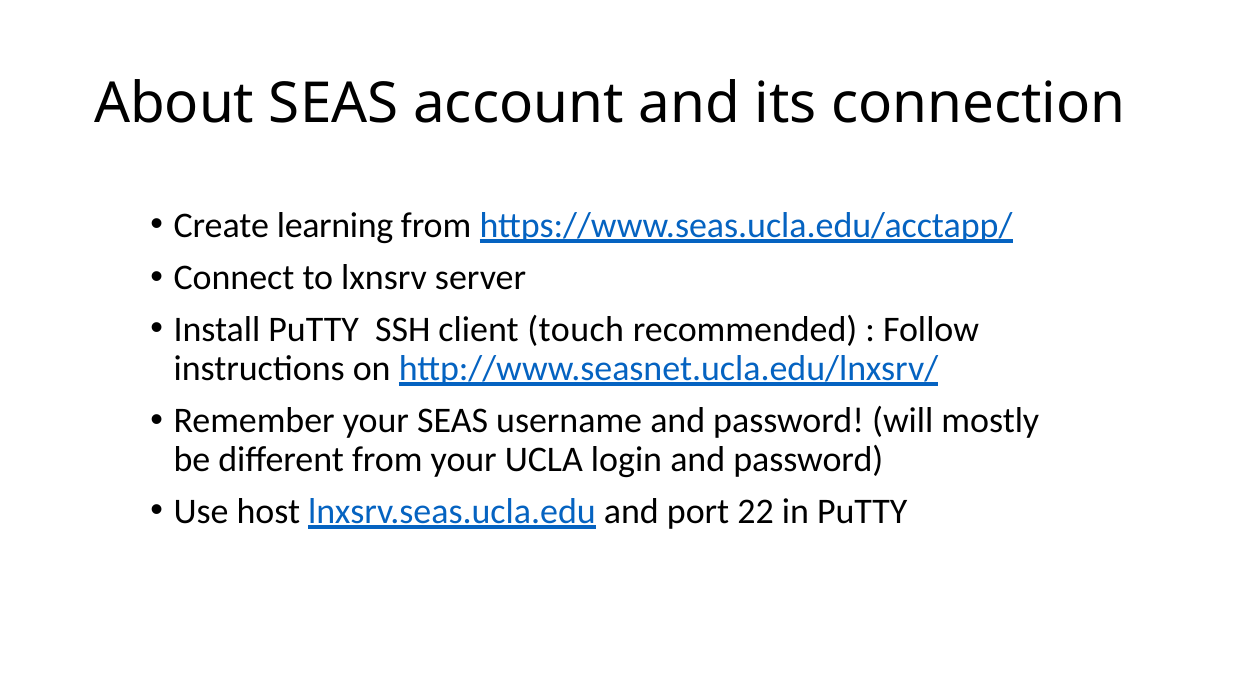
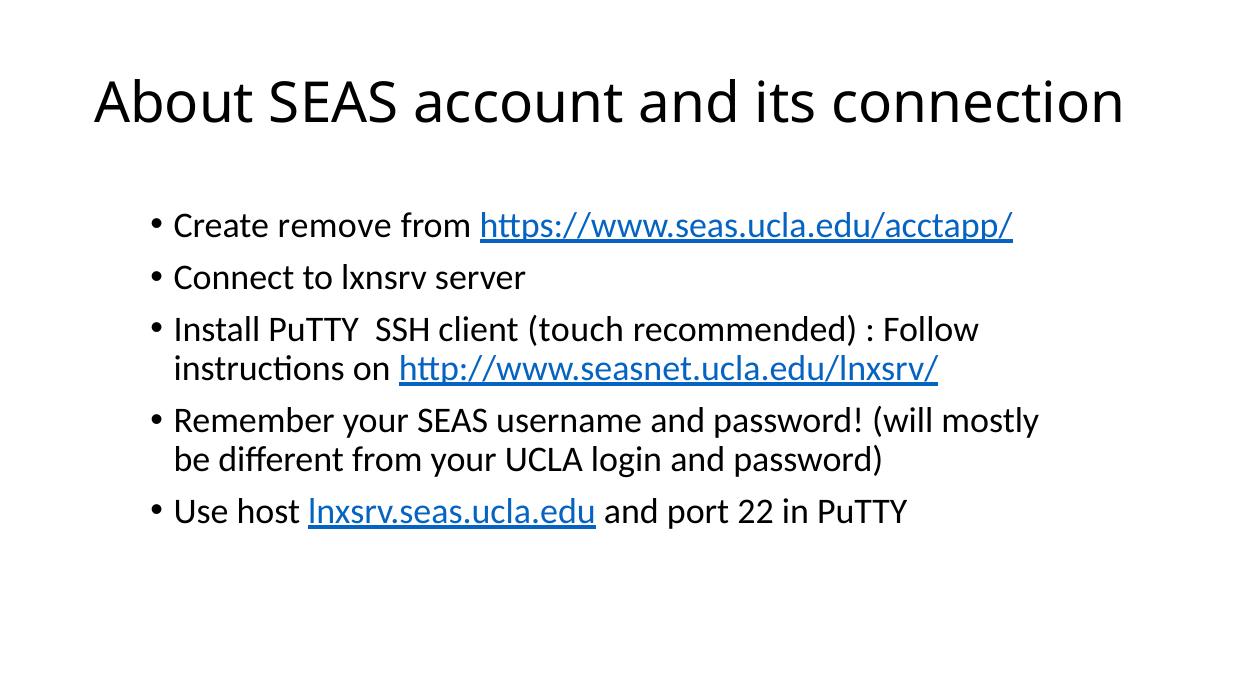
learning: learning -> remove (335, 226)
